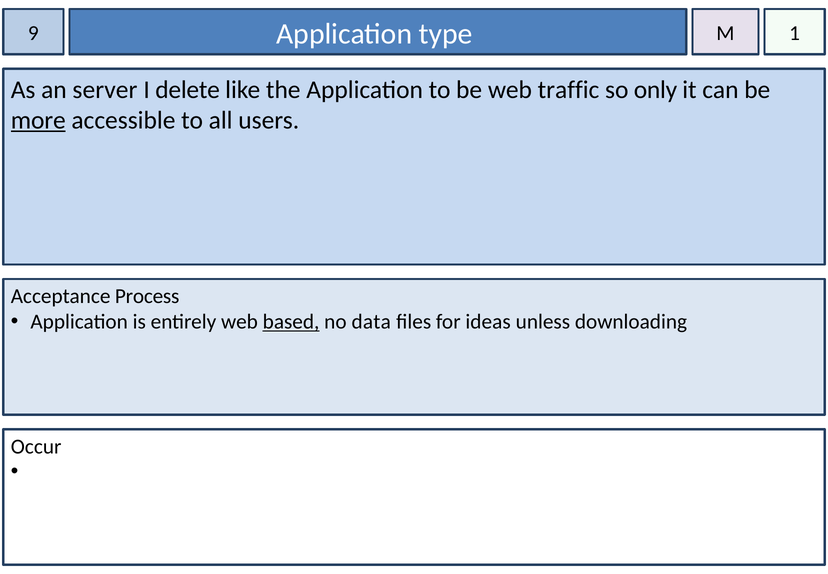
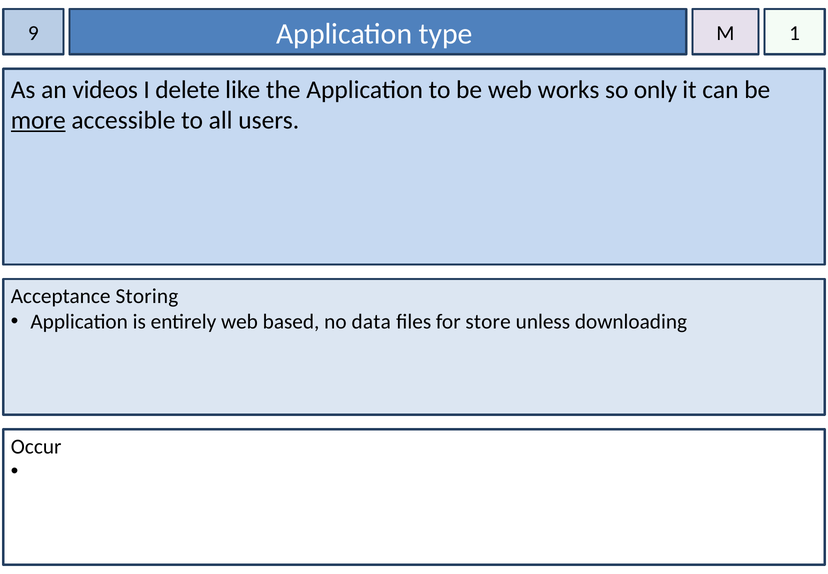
server: server -> videos (105, 90)
traffic: traffic -> works (569, 90)
Process: Process -> Storing (147, 296)
based underline: present -> none (291, 321)
ideas: ideas -> store (488, 321)
